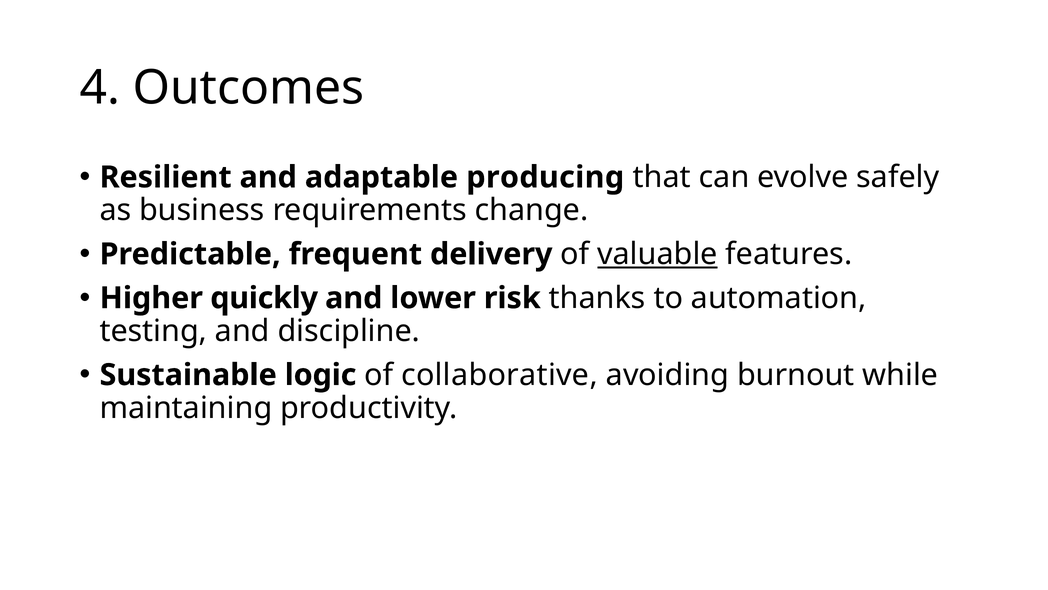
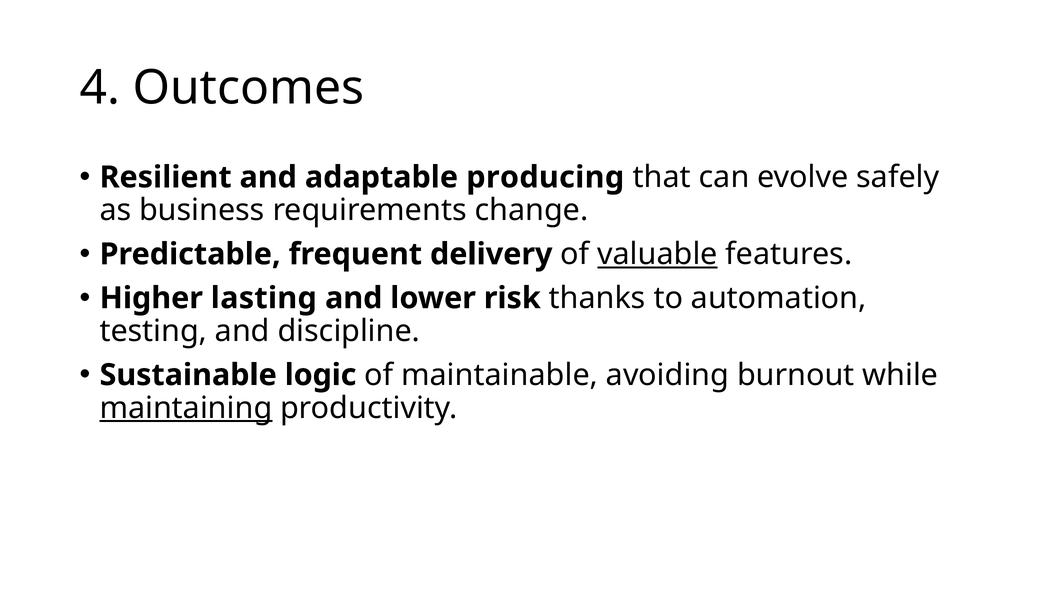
quickly: quickly -> lasting (264, 298)
collaborative: collaborative -> maintainable (500, 375)
maintaining underline: none -> present (186, 408)
